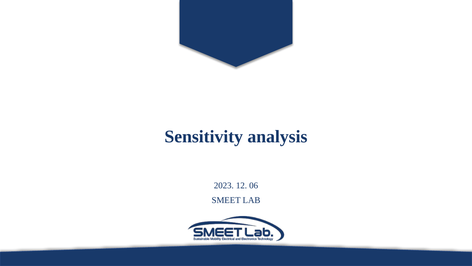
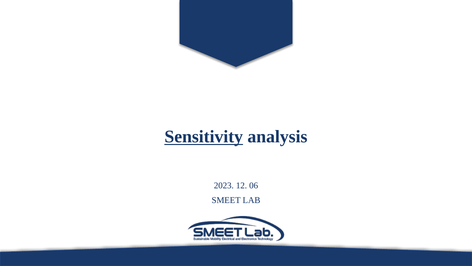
Sensitivity underline: none -> present (204, 136)
